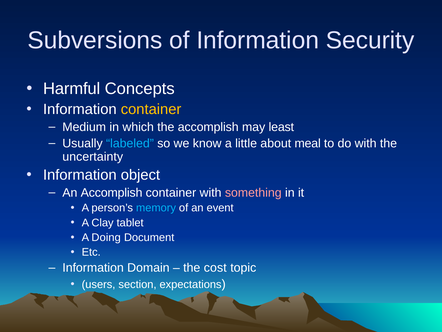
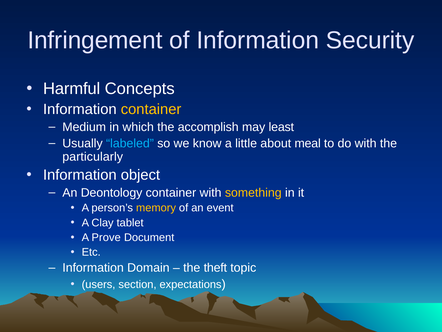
Subversions: Subversions -> Infringement (95, 40)
uncertainty: uncertainty -> particularly (93, 156)
An Accomplish: Accomplish -> Deontology (112, 192)
something colour: pink -> yellow (253, 192)
memory colour: light blue -> yellow (156, 208)
Doing: Doing -> Prove (106, 237)
cost: cost -> theft (215, 267)
